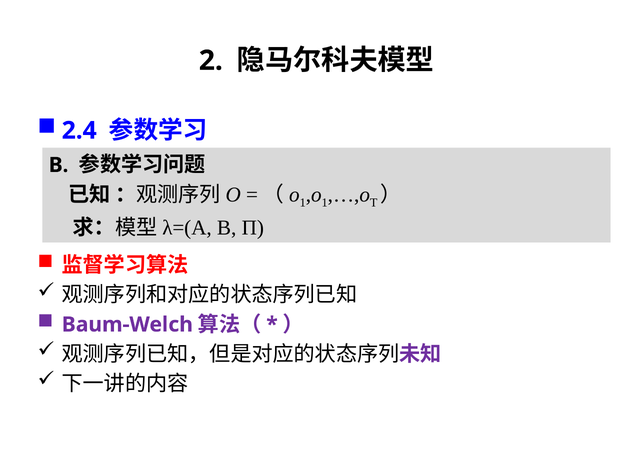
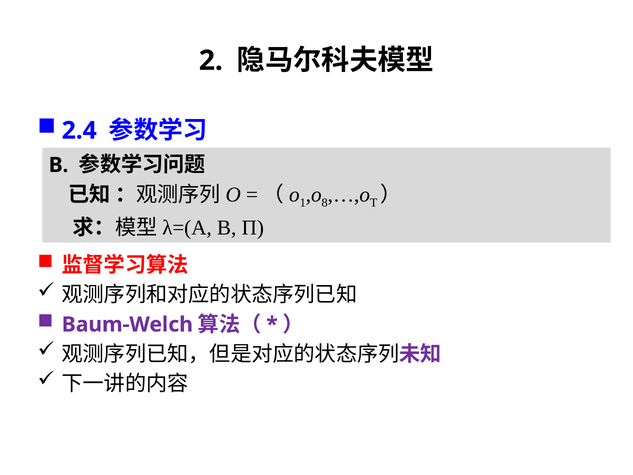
1: 1 -> 8 (325, 203)
